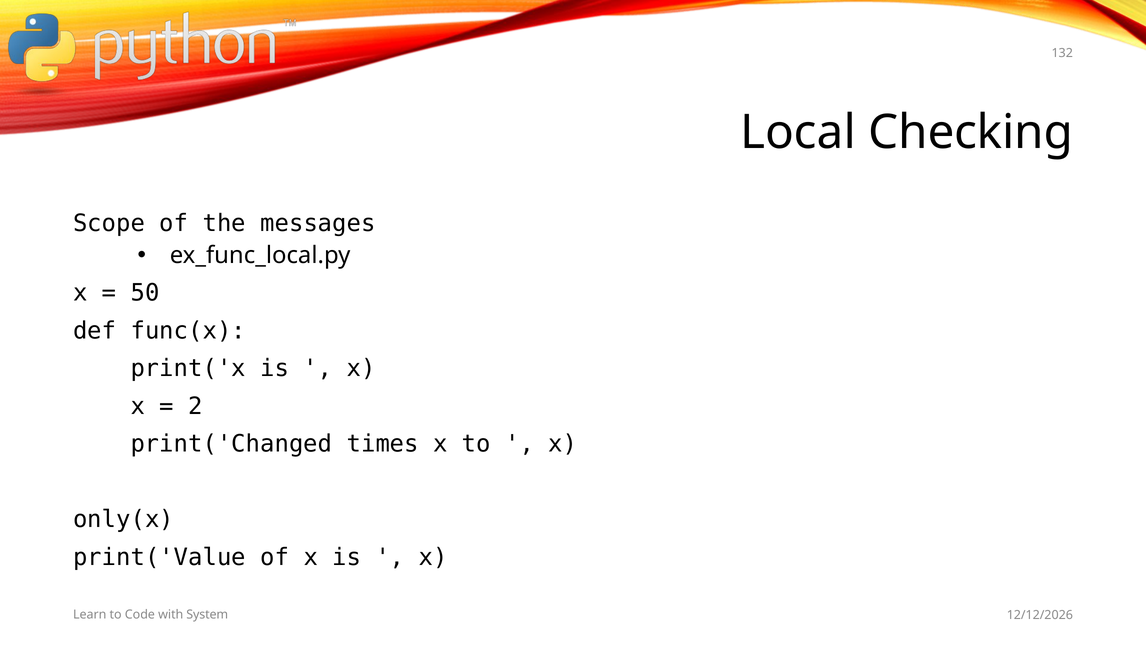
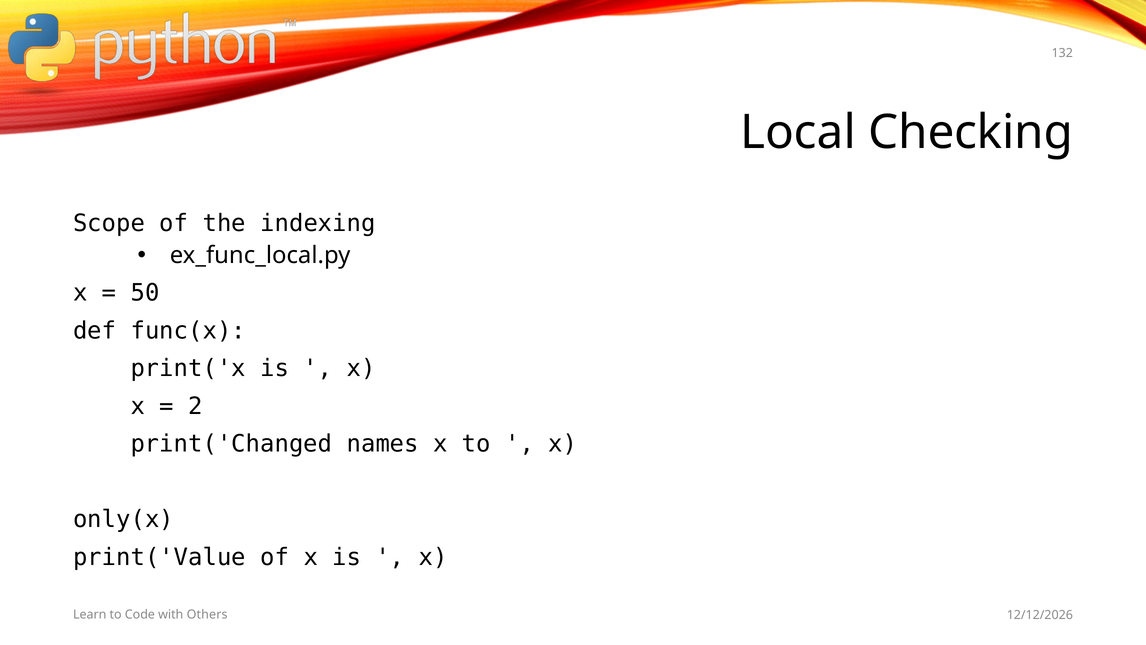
messages: messages -> indexing (318, 223)
times: times -> names (383, 444)
System: System -> Others (207, 614)
